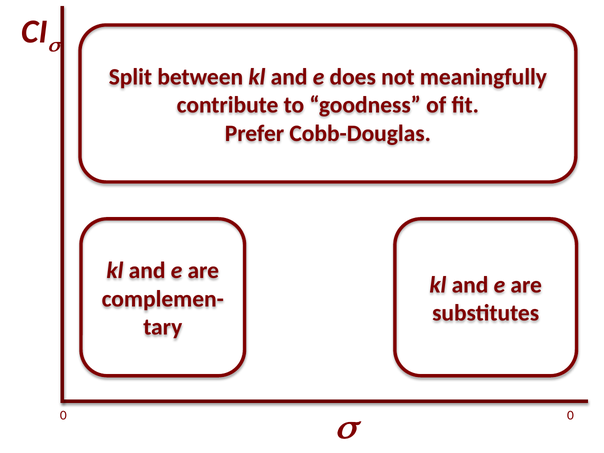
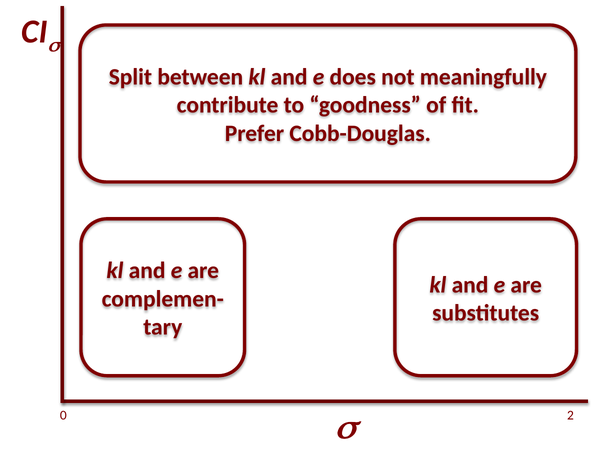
0 0: 0 -> 2 (571, 415)
